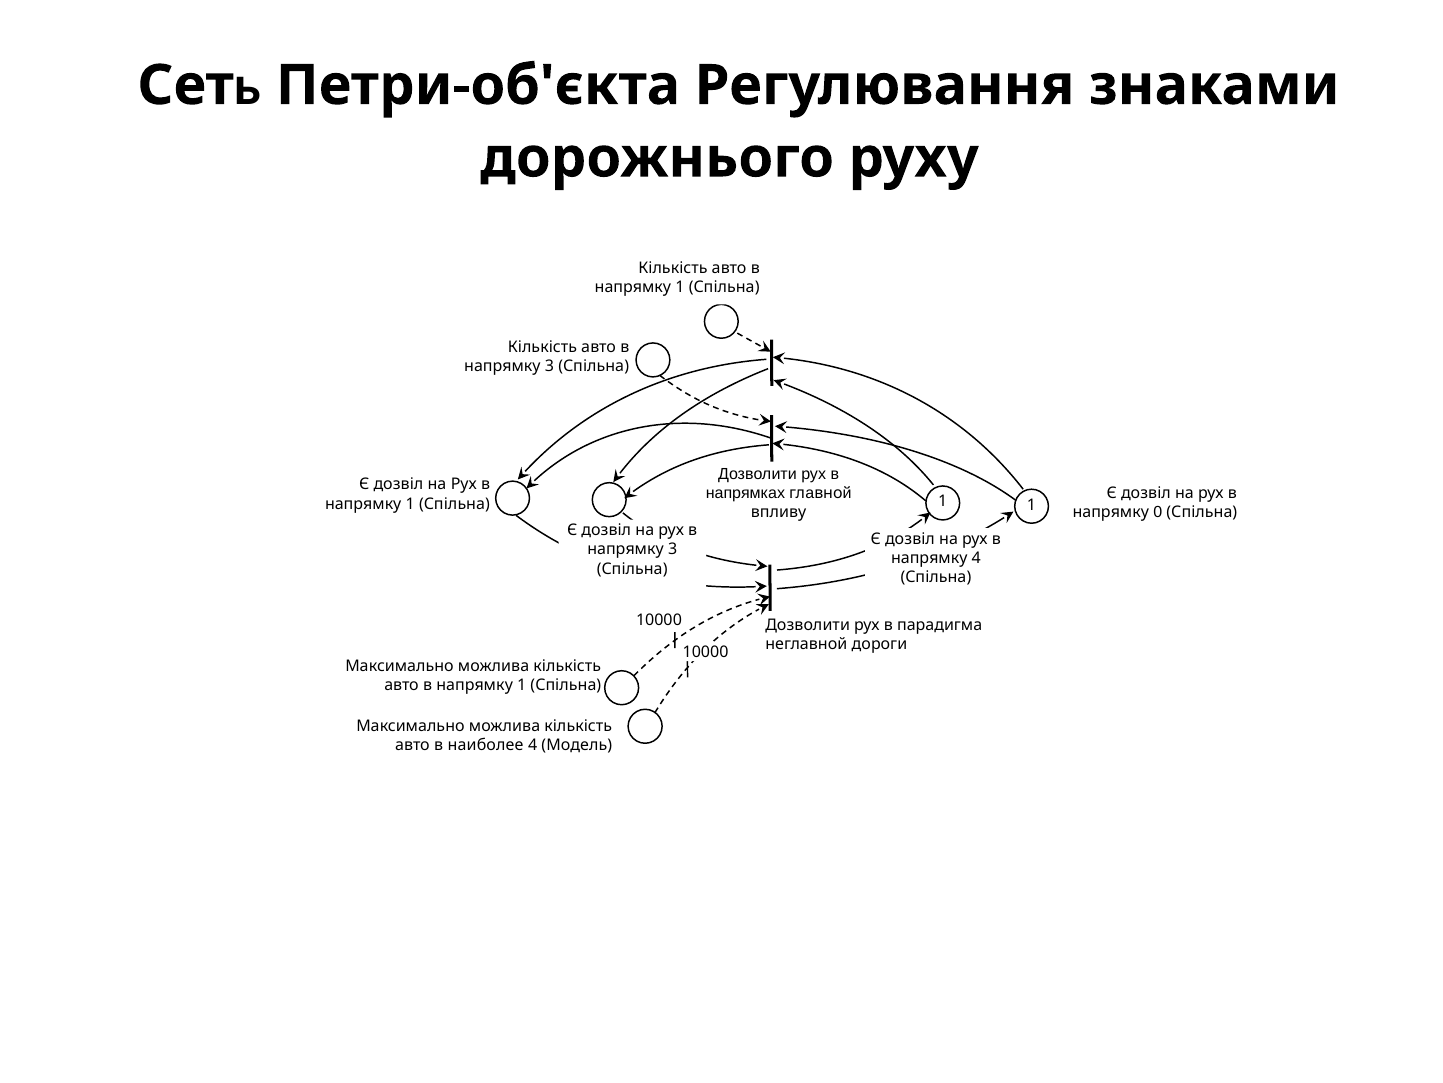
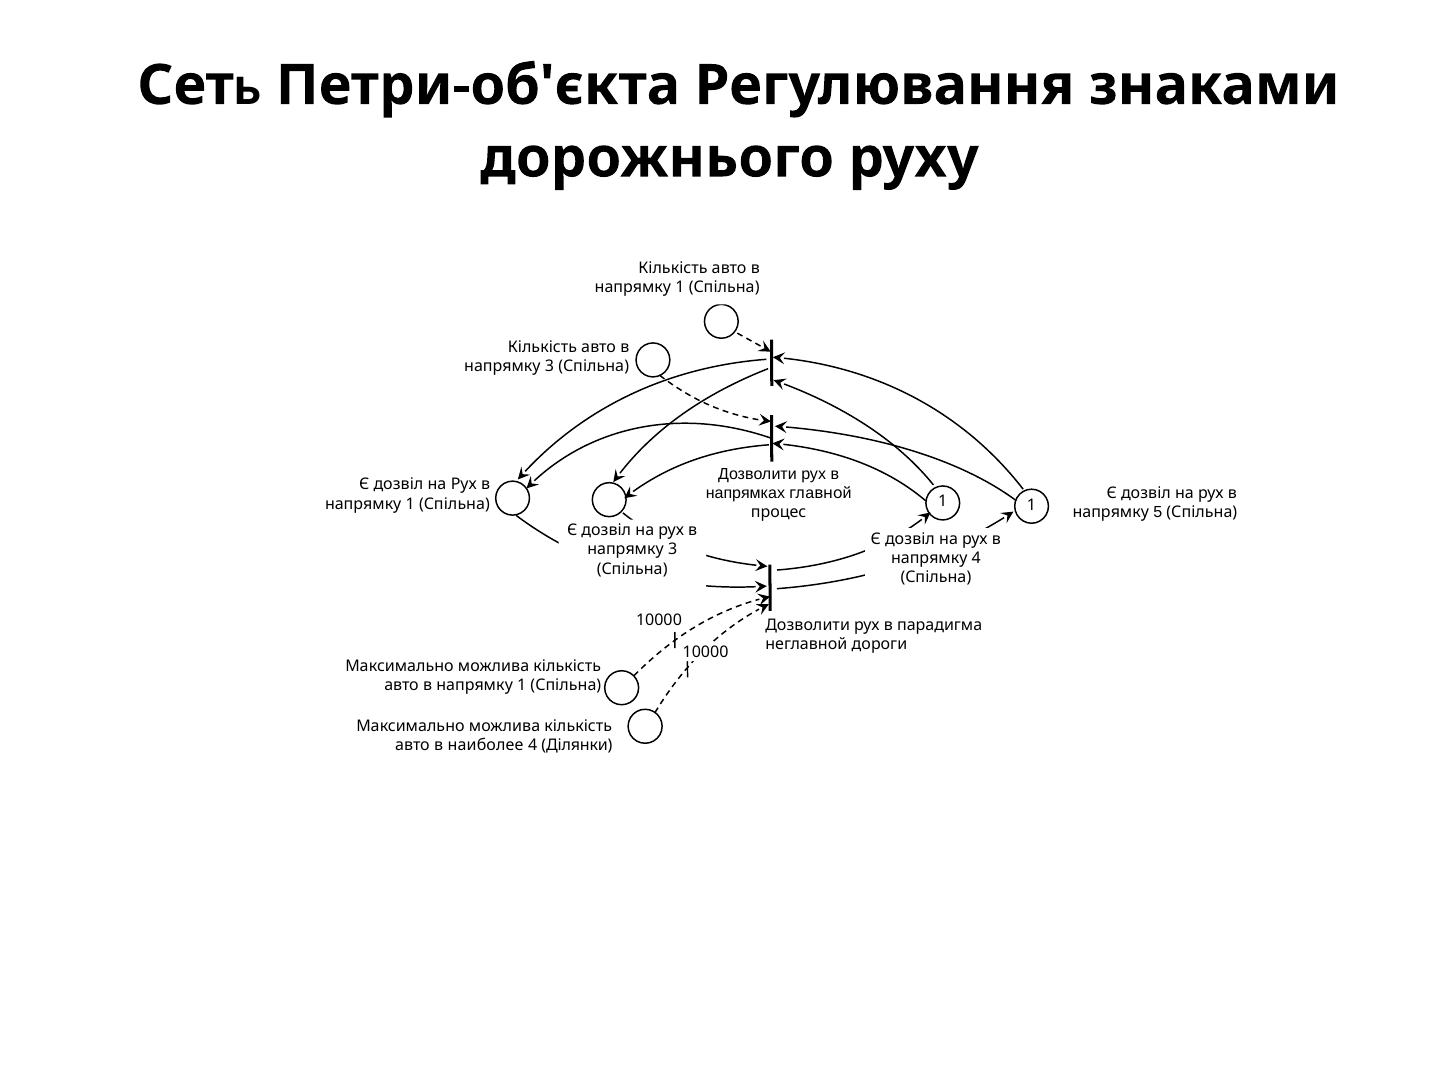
0: 0 -> 5 (1158, 512)
впливу: впливу -> процес (779, 512)
Модель: Модель -> Ділянки (577, 745)
